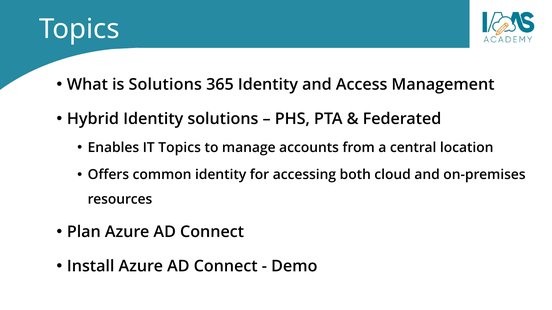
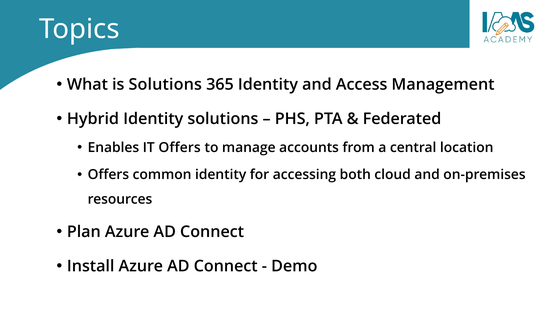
IT Topics: Topics -> Offers (180, 148)
